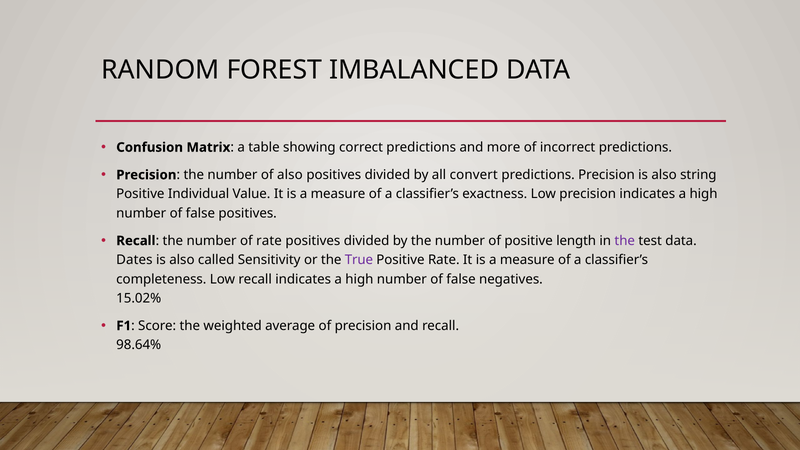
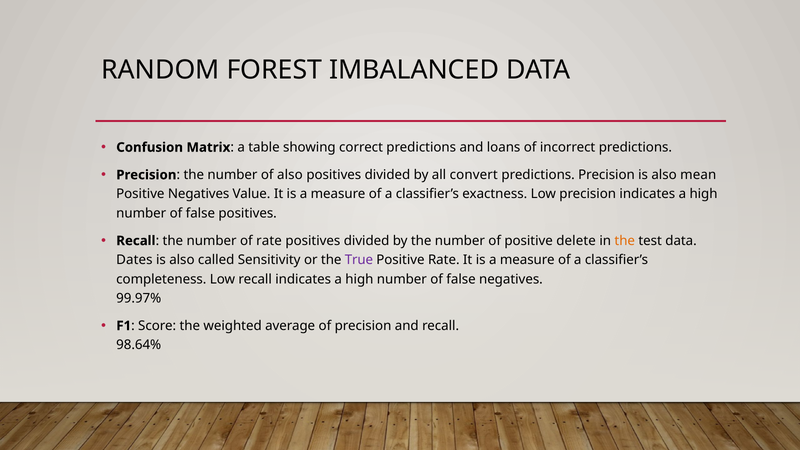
more: more -> loans (504, 147)
string: string -> mean (698, 175)
Positive Individual: Individual -> Negatives (199, 194)
length: length -> delete (576, 241)
the colour: purple -> orange (625, 241)
15.02%: 15.02% -> 99.97% (139, 298)
